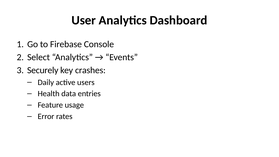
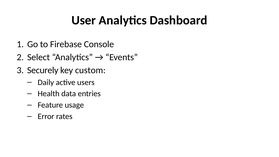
crashes: crashes -> custom (90, 70)
